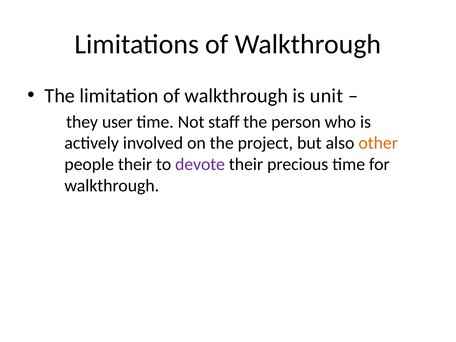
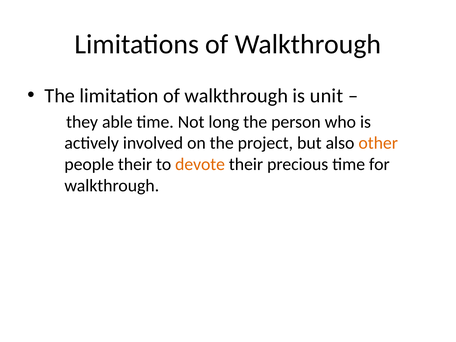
user: user -> able (117, 122)
staff: staff -> long (224, 122)
devote colour: purple -> orange (200, 164)
